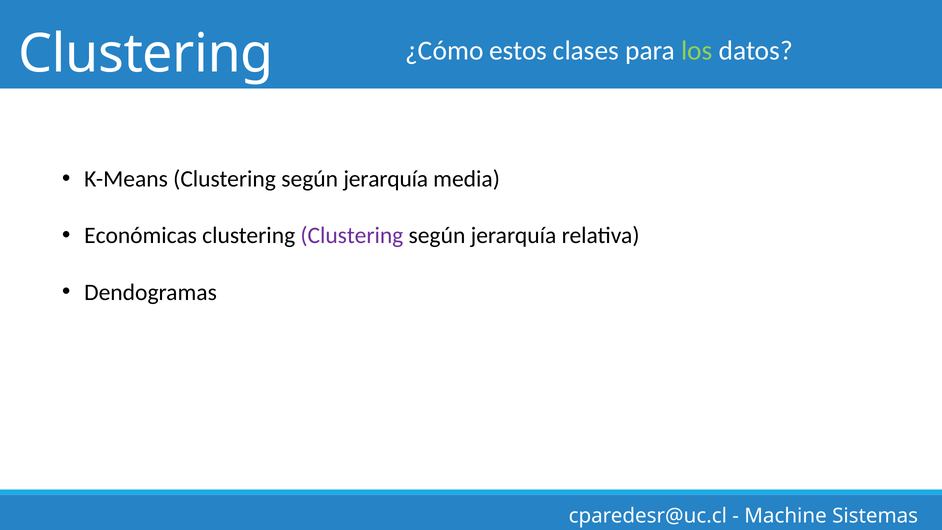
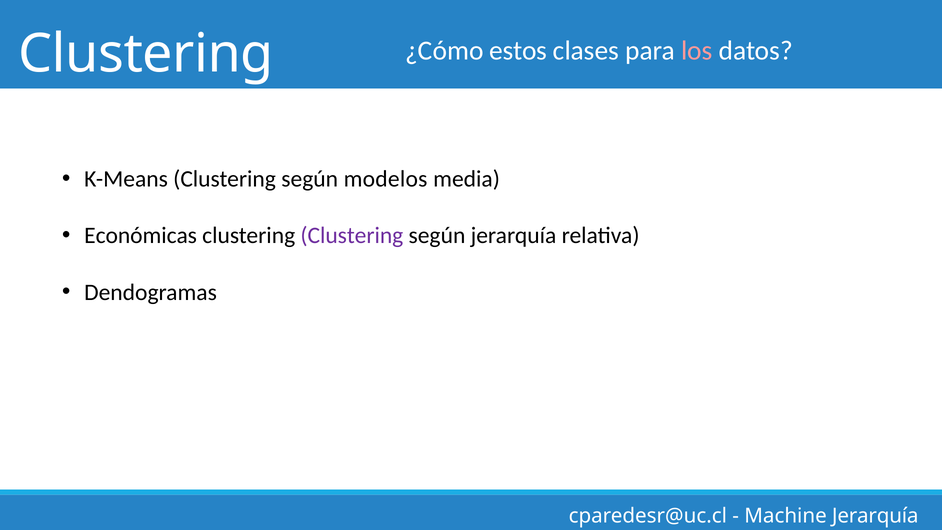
los colour: light green -> pink (697, 51)
K-Means Clustering según jerarquía: jerarquía -> modelos (386, 179)
Machine Sistemas: Sistemas -> Jerarquía (875, 516)
